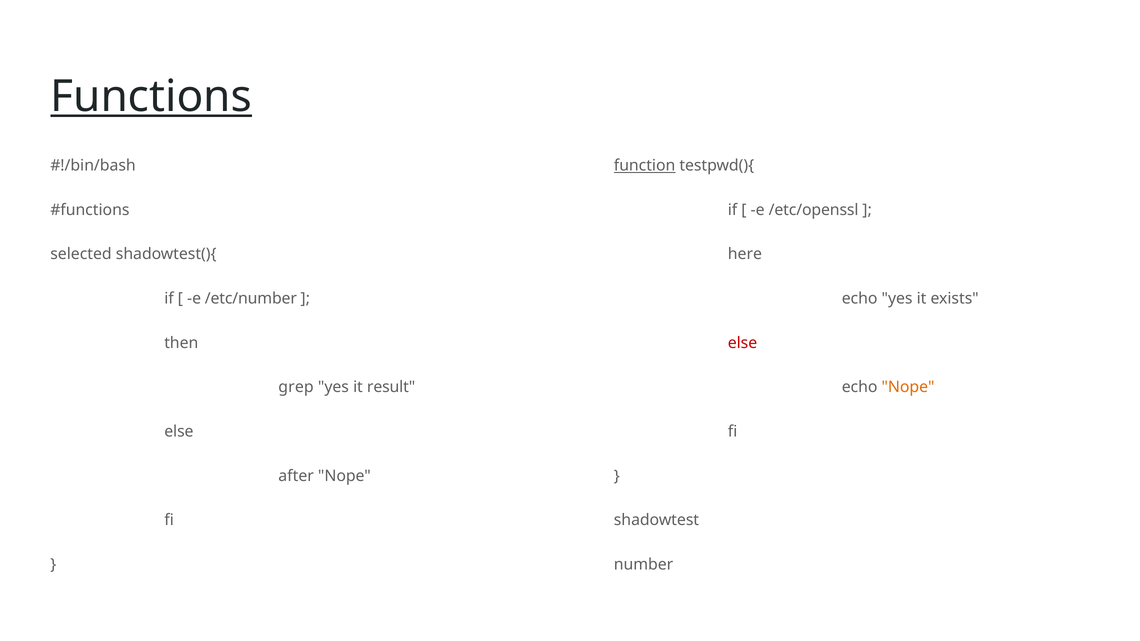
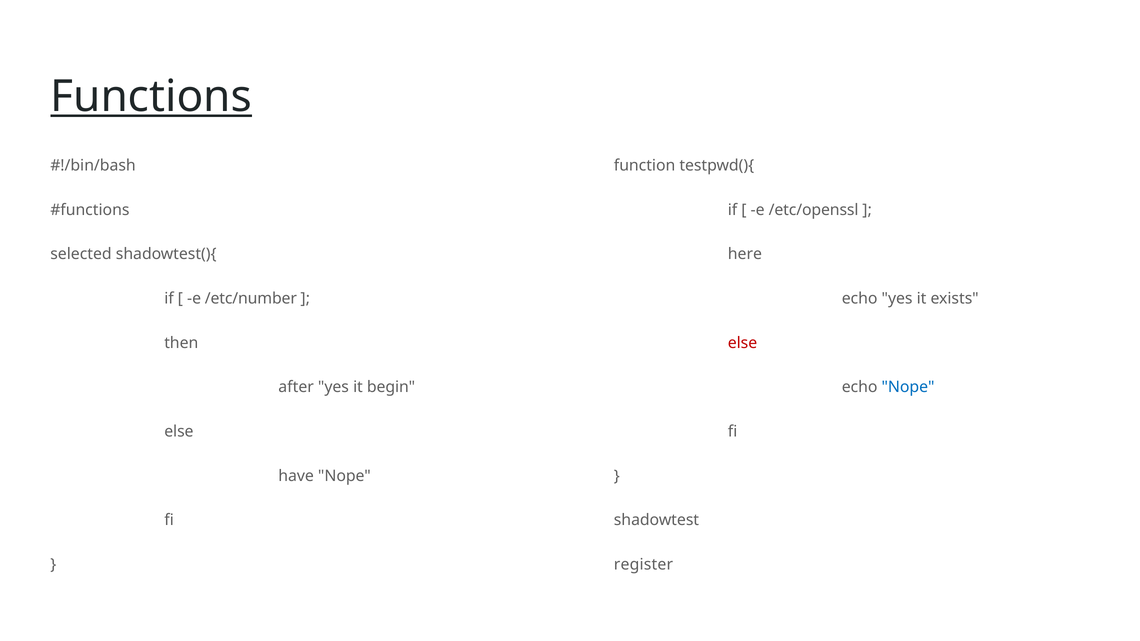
function underline: present -> none (645, 166)
grep: grep -> after (296, 387)
result: result -> begin (391, 387)
Nope colour: orange -> blue (908, 387)
after: after -> have (296, 476)
number: number -> register (643, 565)
